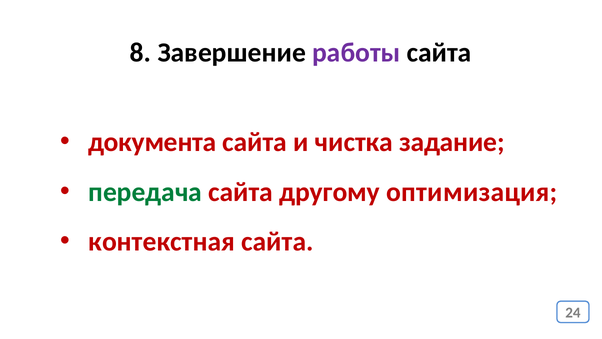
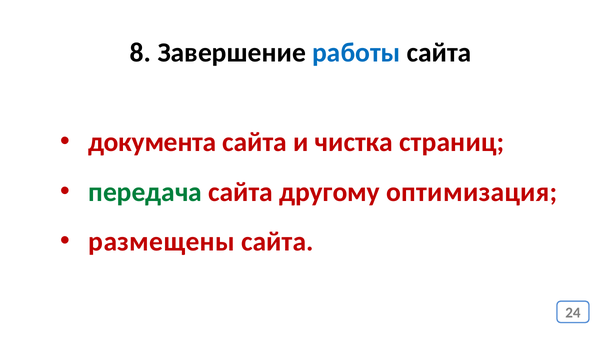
работы colour: purple -> blue (356, 52)
задание: задание -> страниц (452, 142)
контекстная: контекстная -> размещены (162, 241)
